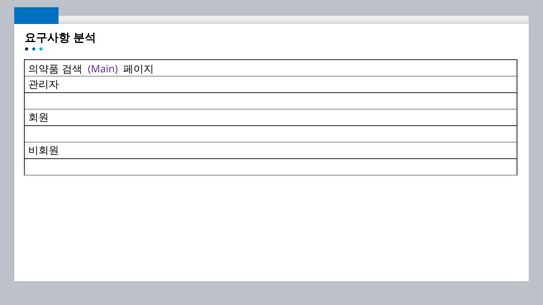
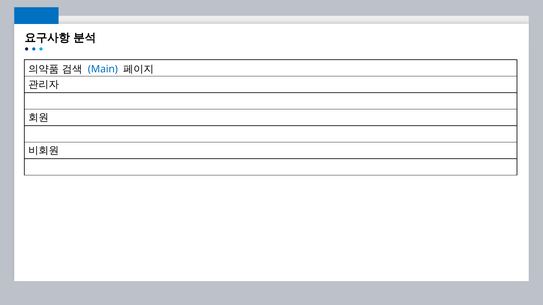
Main colour: purple -> blue (103, 69)
